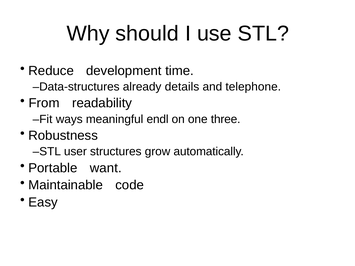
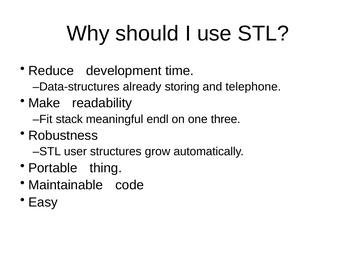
details: details -> storing (182, 87)
From: From -> Make (44, 103)
ways: ways -> stack (69, 119)
want: want -> thing (106, 168)
